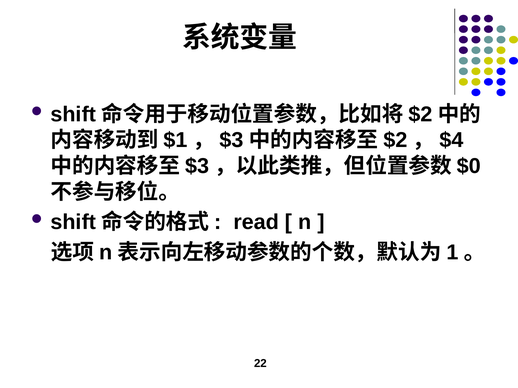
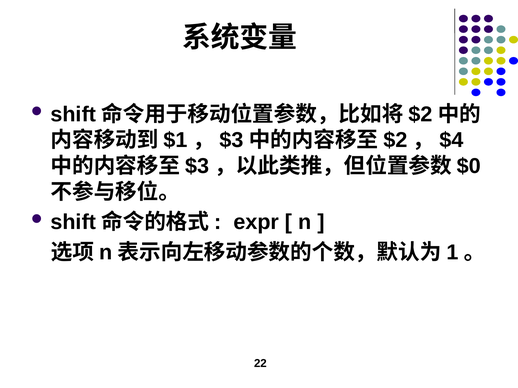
read: read -> expr (256, 222)
